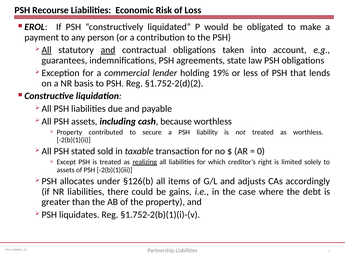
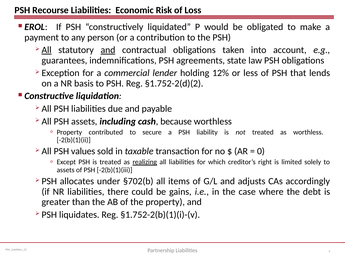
19%: 19% -> 12% (221, 73)
stated: stated -> values (83, 151)
§126(b: §126(b -> §702(b (138, 181)
